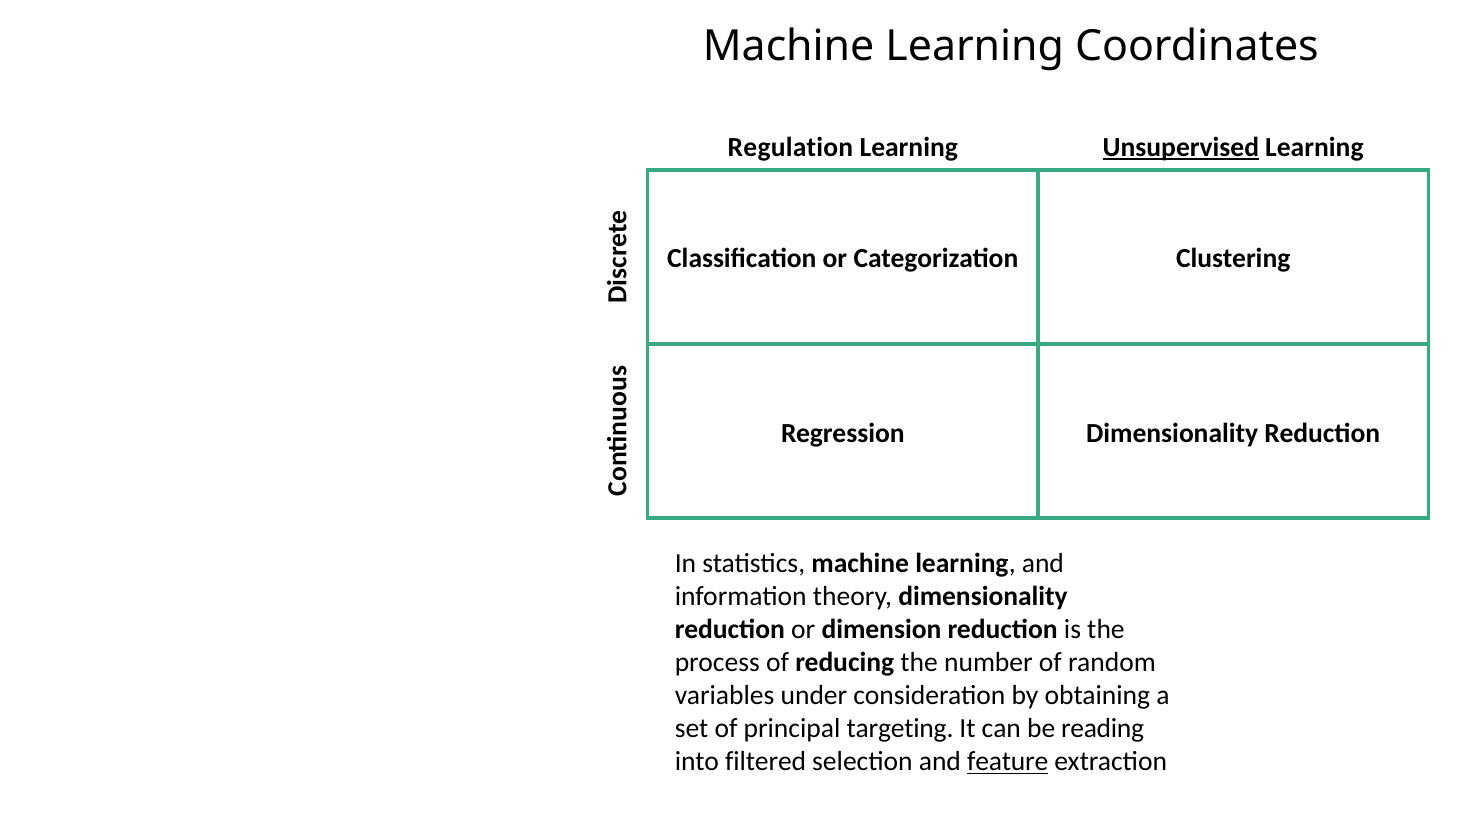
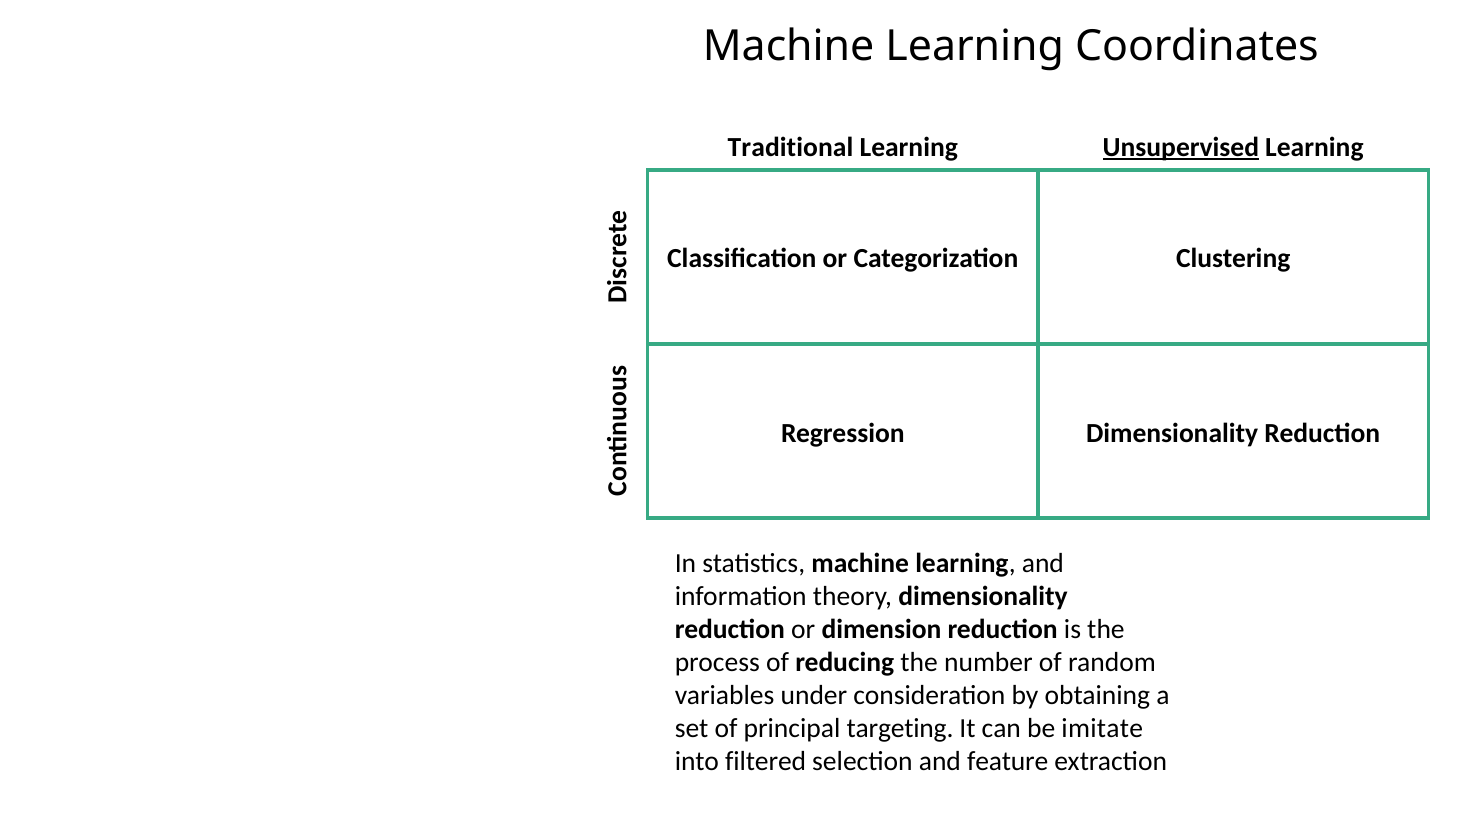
Regulation: Regulation -> Traditional (791, 147)
reading: reading -> imitate (1102, 728)
feature underline: present -> none (1008, 761)
